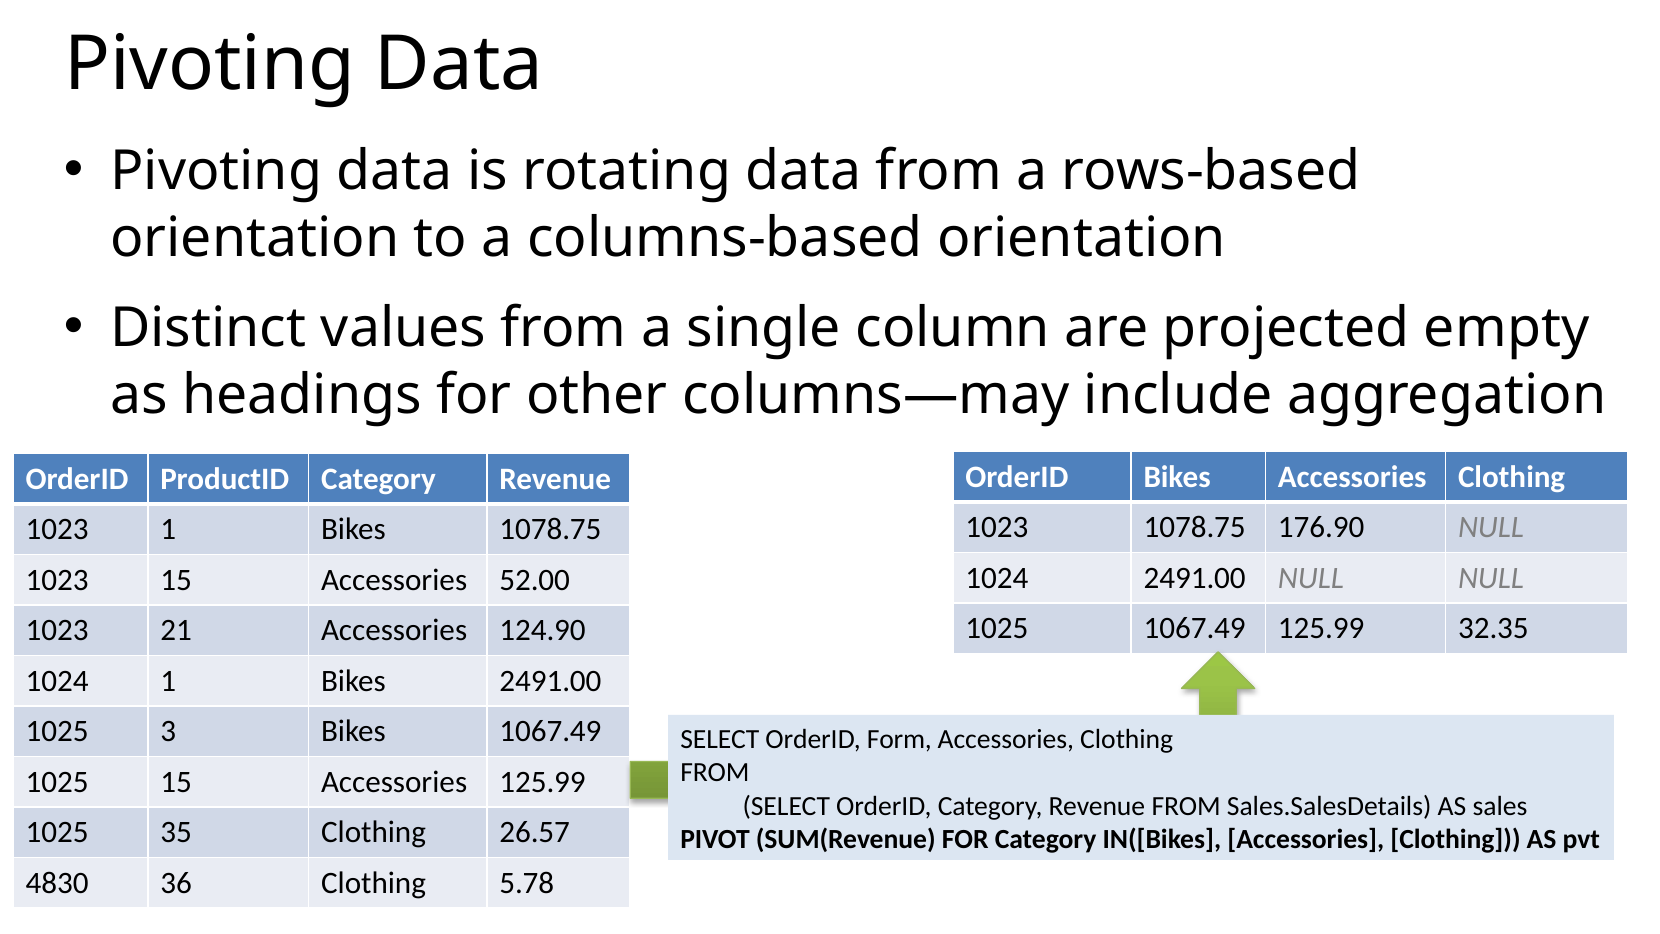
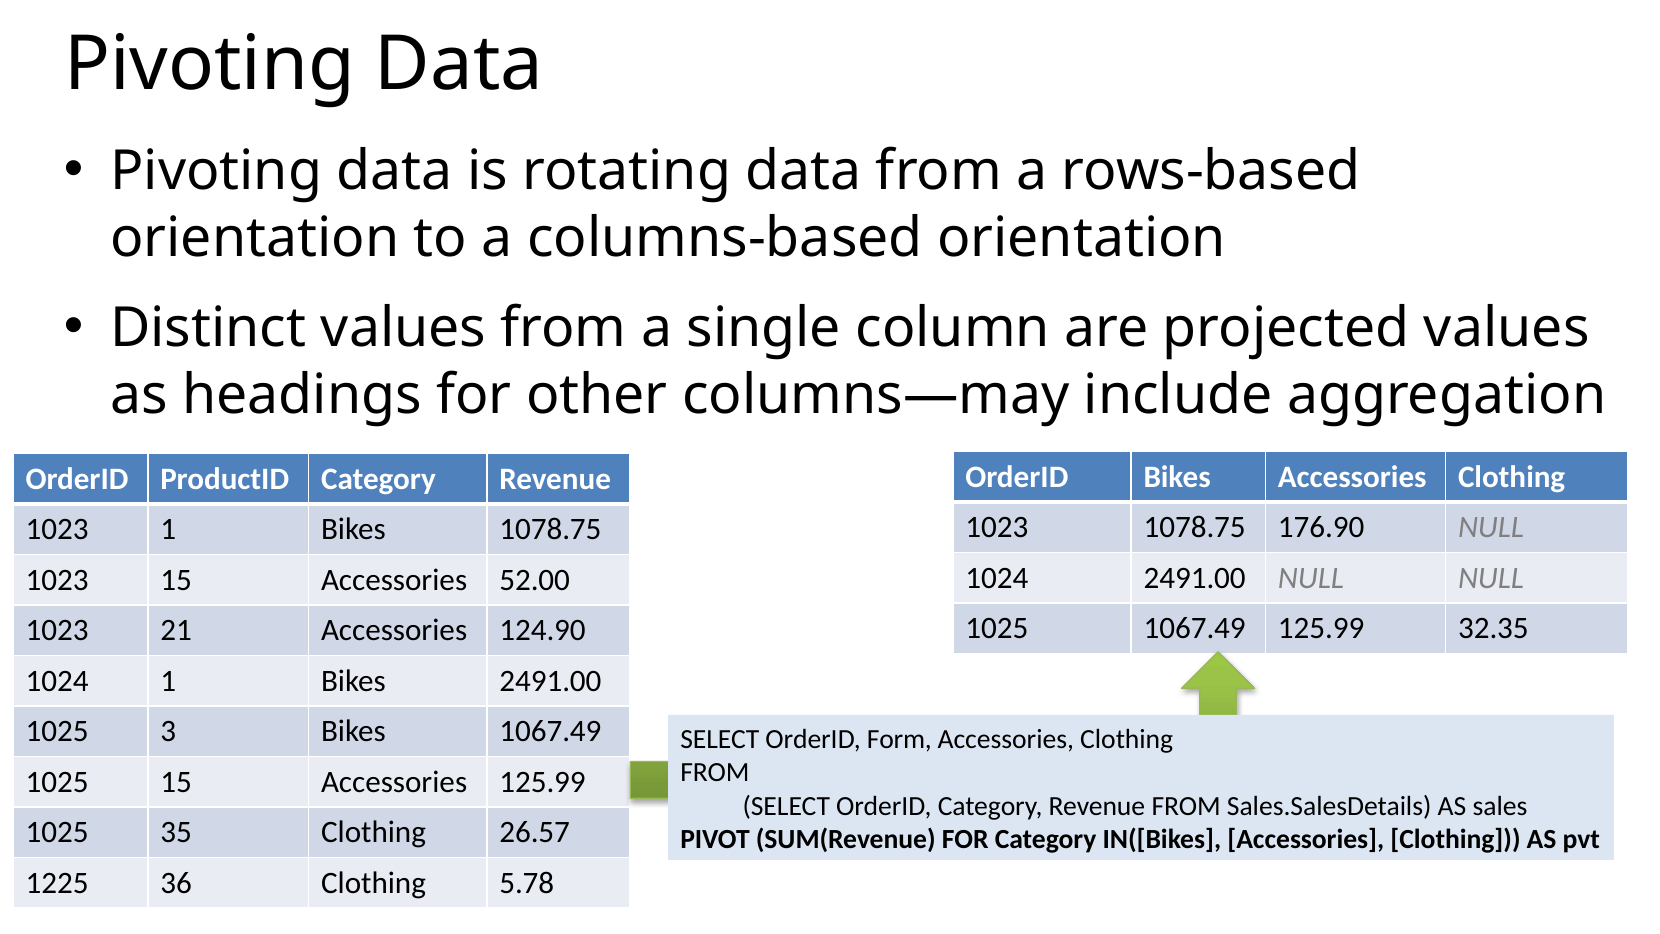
projected empty: empty -> values (1507, 328)
4830: 4830 -> 1225 (57, 883)
